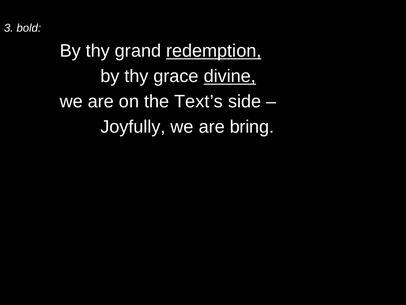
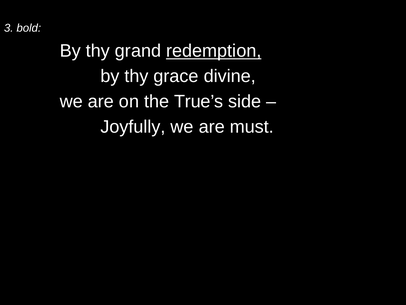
divine underline: present -> none (230, 76)
Text’s: Text’s -> True’s (199, 101)
bring: bring -> must (252, 127)
